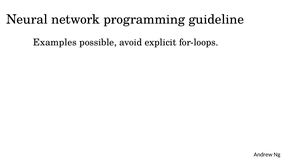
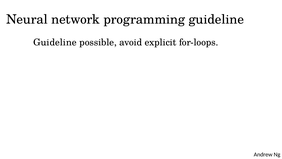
Examples: Examples -> Guideline (55, 42)
